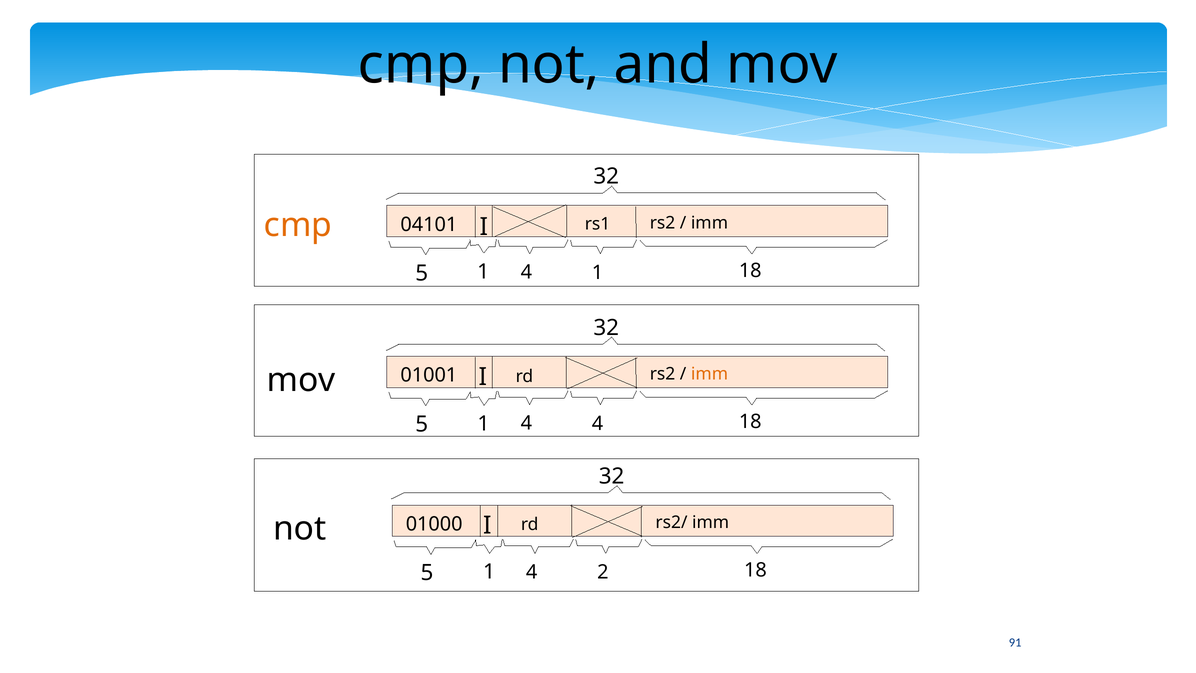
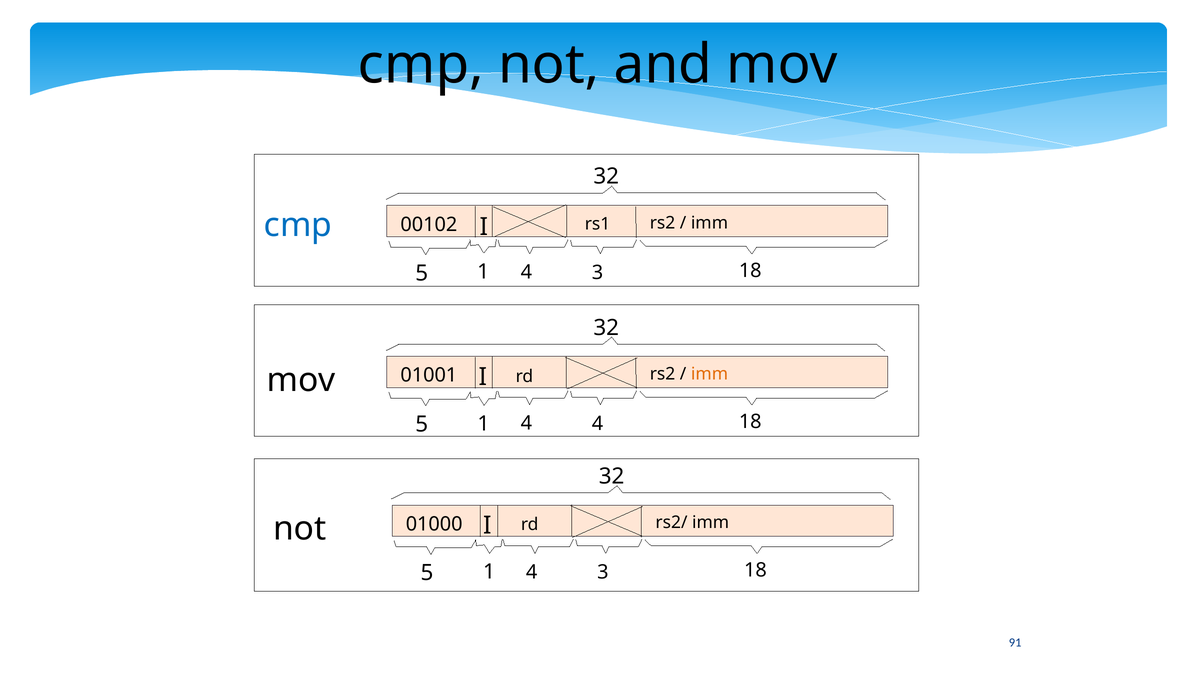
cmp colour: orange -> blue (298, 225)
04101: 04101 -> 00102 (429, 224)
1: 1 -> 3 (598, 273)
2: 2 -> 3 (603, 572)
